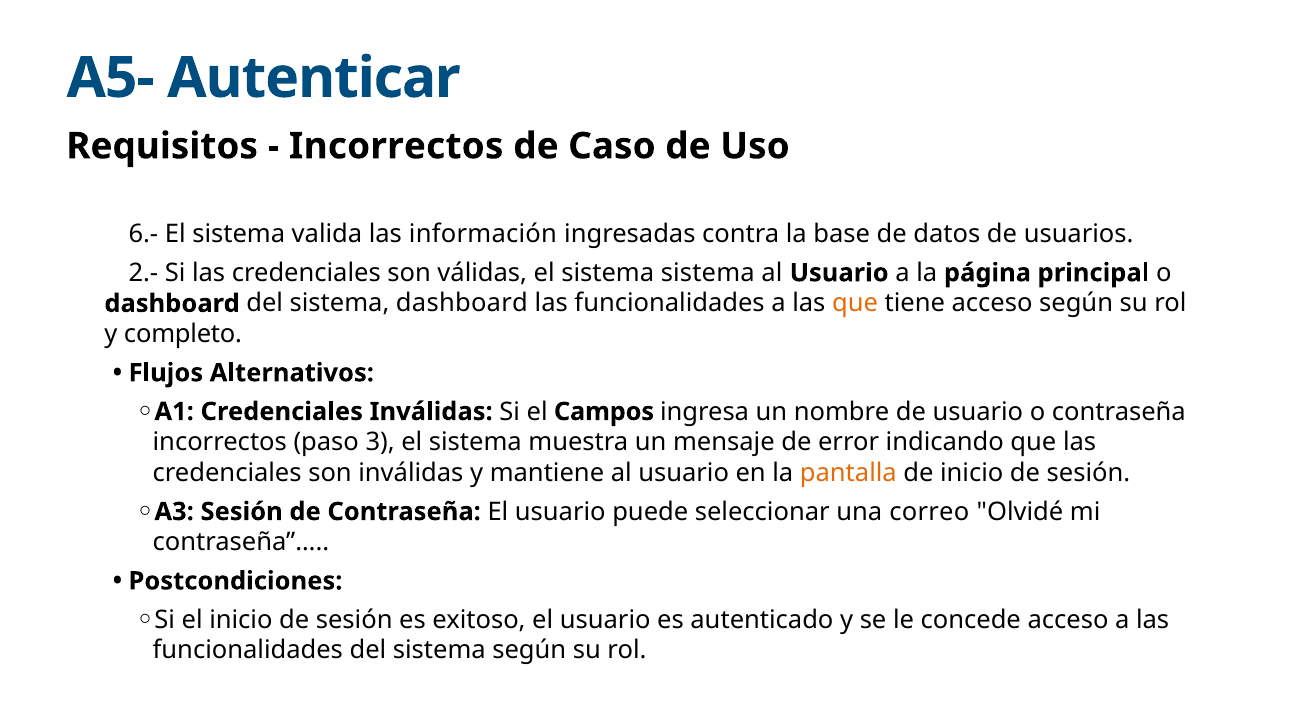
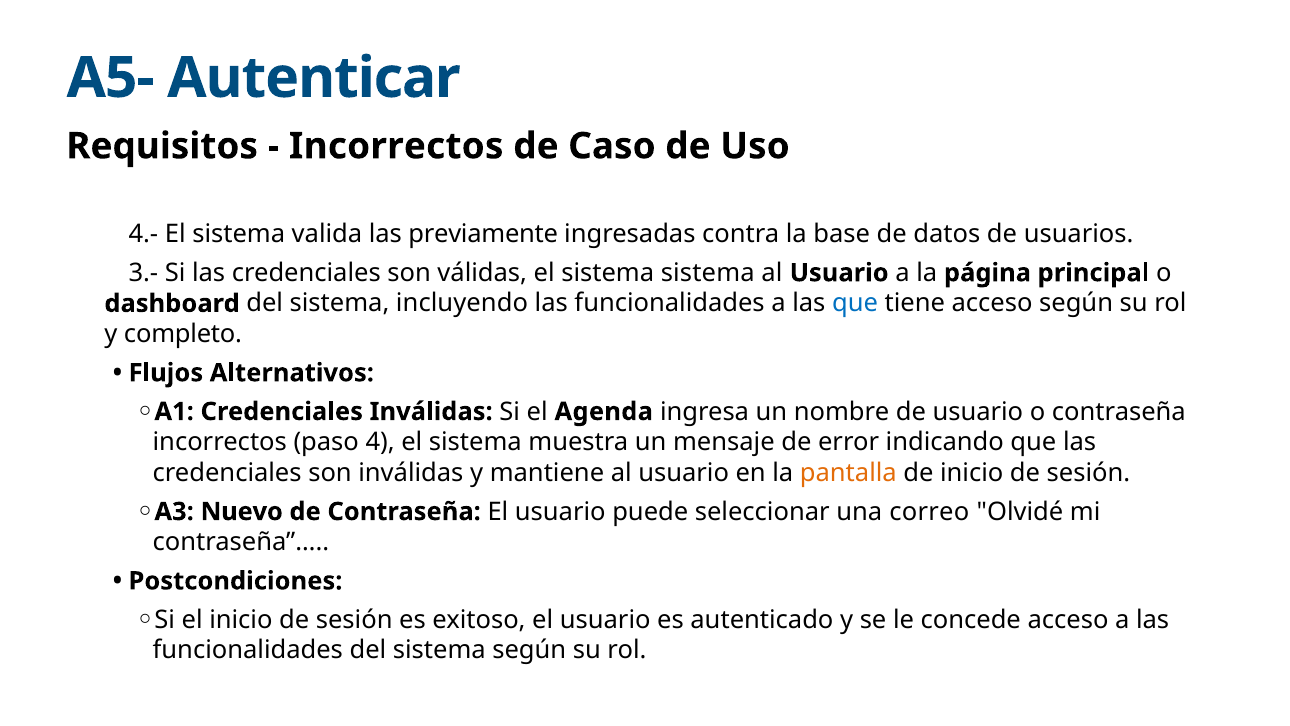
6.-: 6.- -> 4.- (143, 234)
información: información -> previamente (483, 234)
2.-: 2.- -> 3.- (143, 273)
sistema dashboard: dashboard -> incluyendo (462, 303)
que colour: orange -> blue (855, 303)
Campos: Campos -> Agenda (604, 411)
3: 3 -> 4 (380, 442)
A3 Sesión: Sesión -> Nuevo (242, 511)
